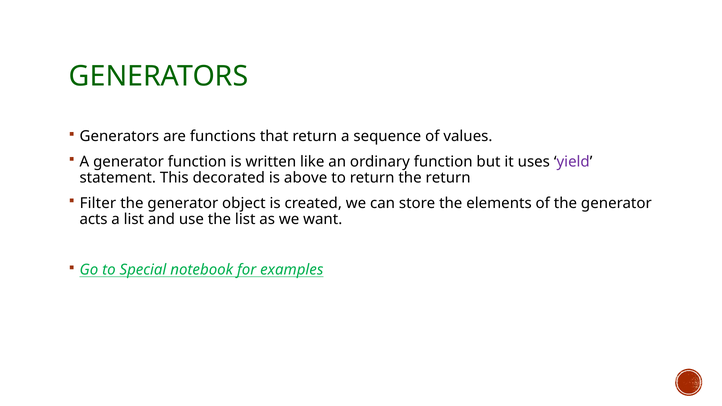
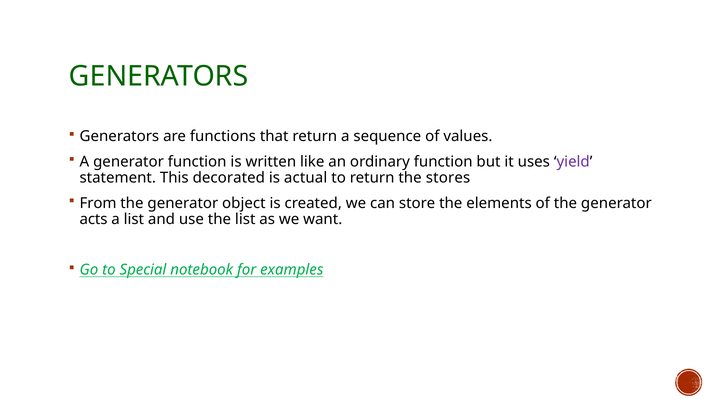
above: above -> actual (306, 178)
the return: return -> stores (448, 178)
Filter: Filter -> From (98, 203)
